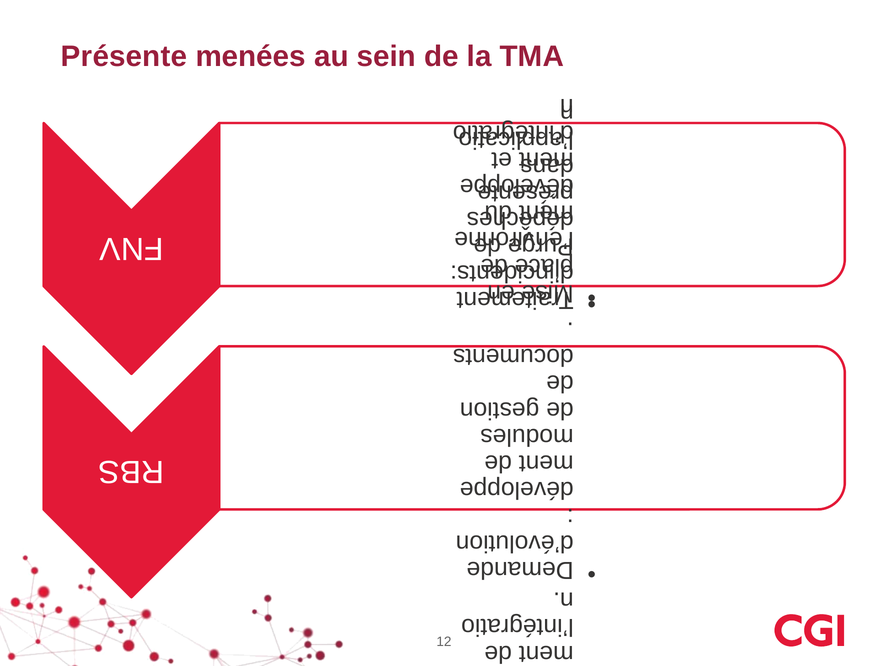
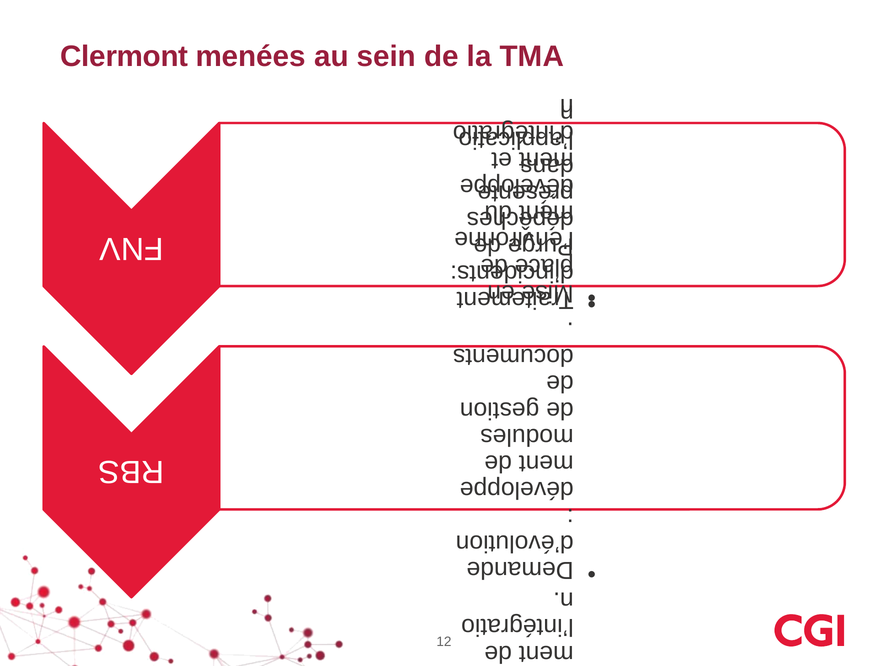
Présente: Présente -> Clermont (124, 56)
